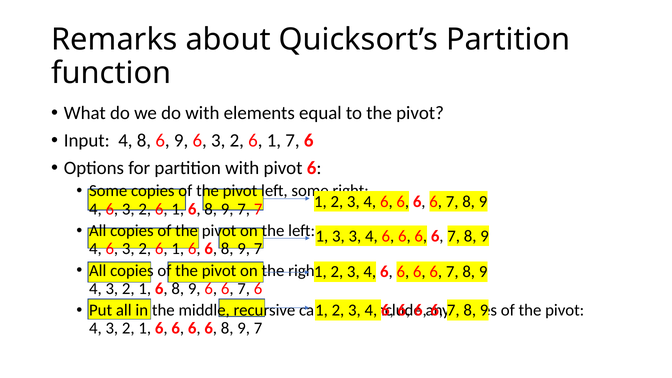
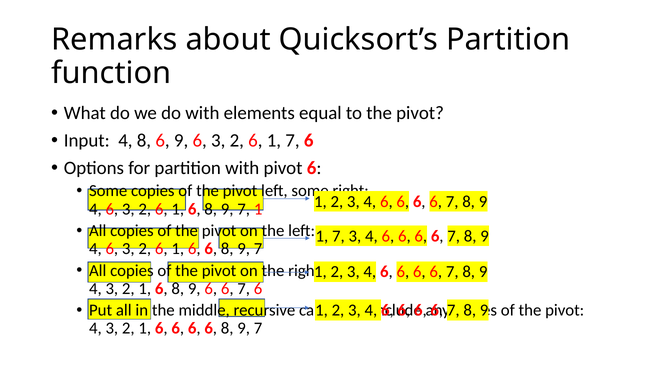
7: 7 -> 1 (258, 209)
3: 3 -> 7 (338, 236)
